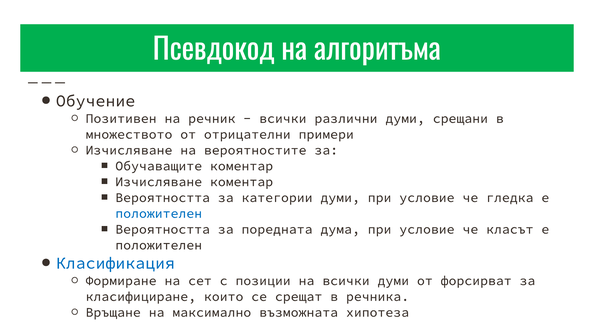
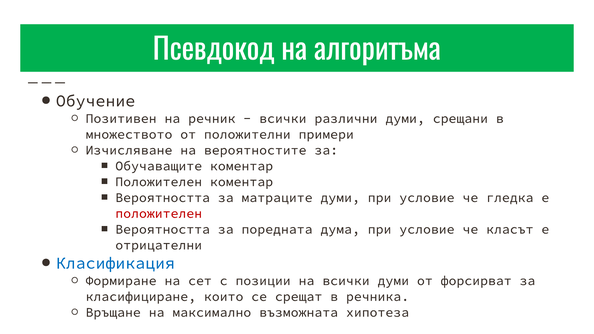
отрицателни: отрицателни -> положителни (247, 134)
Изчисляване: Изчисляване -> Положителен (159, 182)
категории: категории -> матраците (277, 198)
положителен colour: blue -> red (159, 214)
положителен: положителен -> отрицателни (159, 245)
